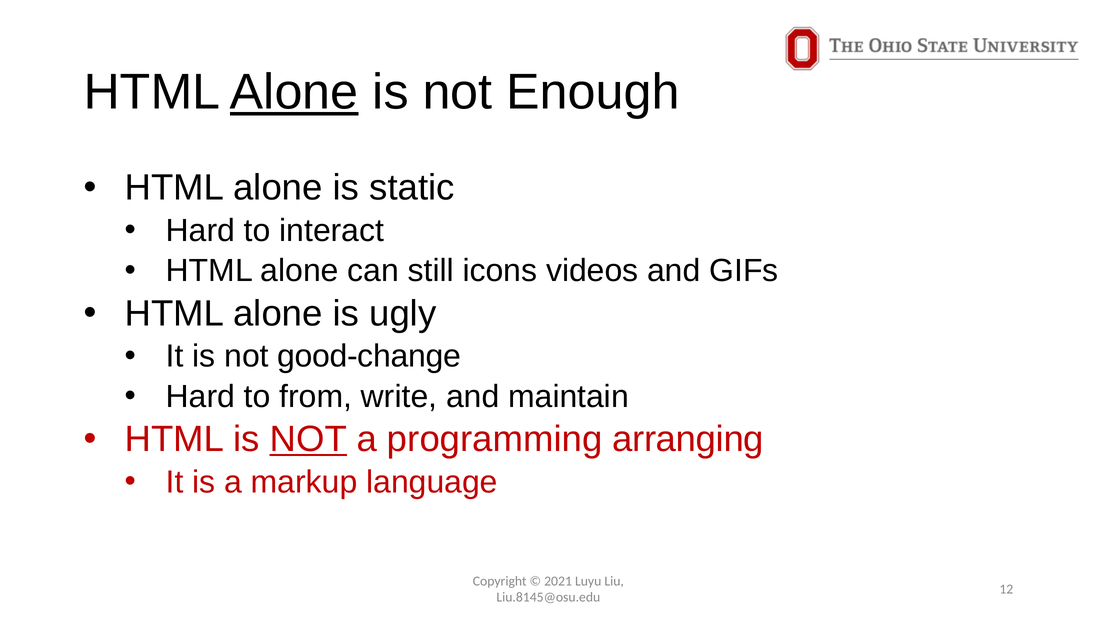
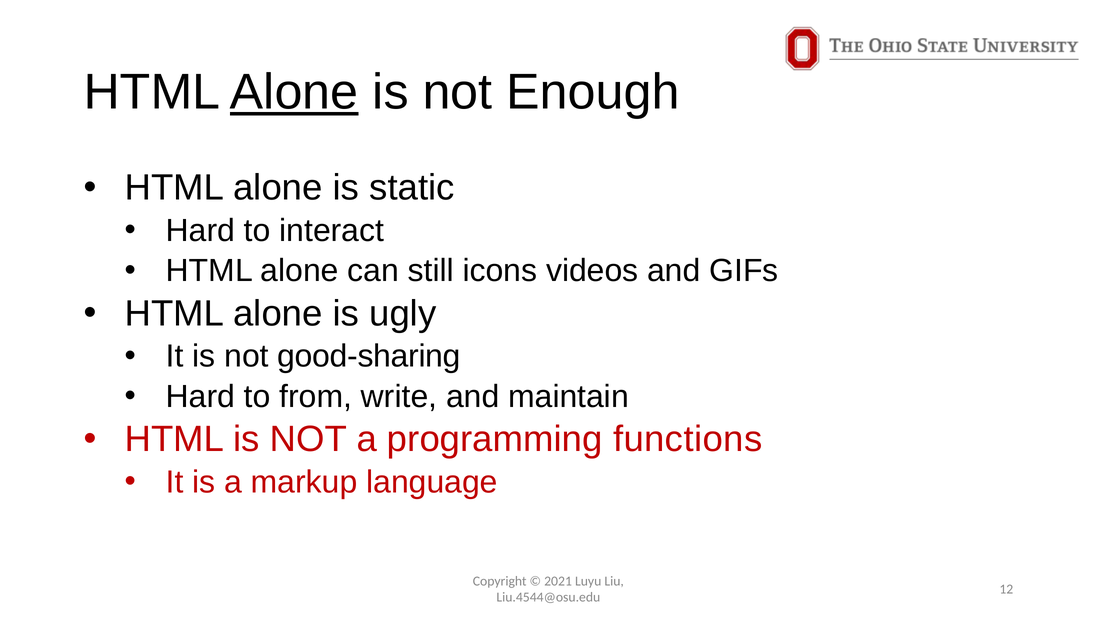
good-change: good-change -> good-sharing (369, 356)
NOT underline: present -> none (308, 439)
arranging: arranging -> functions (688, 439)
Liu.8145@osu.edu: Liu.8145@osu.edu -> Liu.4544@osu.edu (548, 598)
